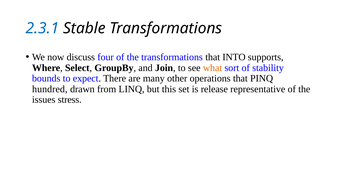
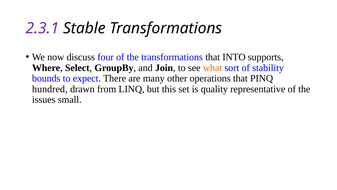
2.3.1 colour: blue -> purple (42, 28)
release: release -> quality (214, 89)
stress: stress -> small (70, 99)
